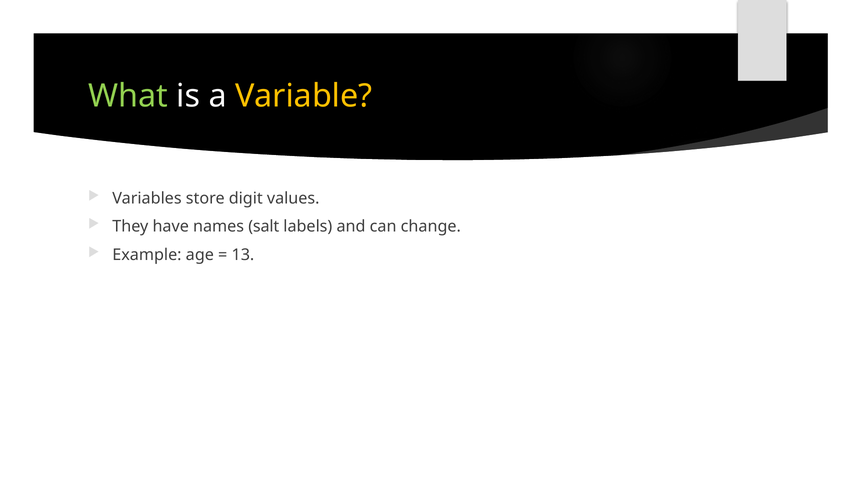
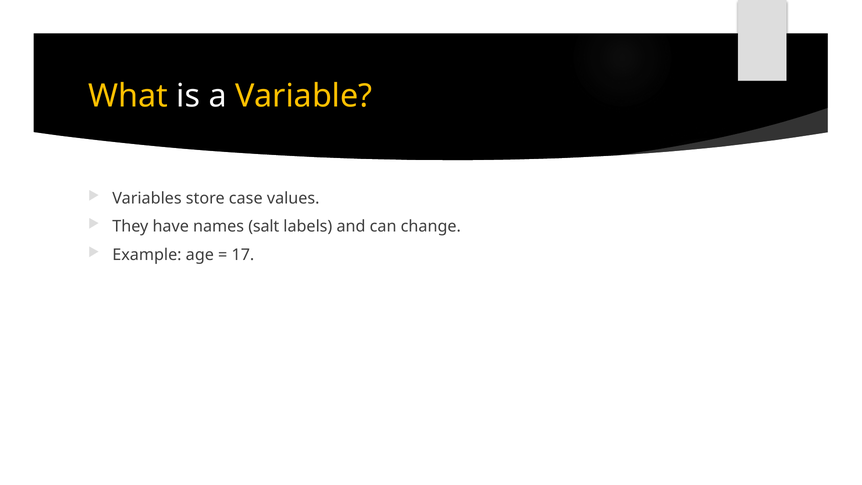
What colour: light green -> yellow (128, 96)
digit: digit -> case (246, 198)
13: 13 -> 17 (243, 255)
